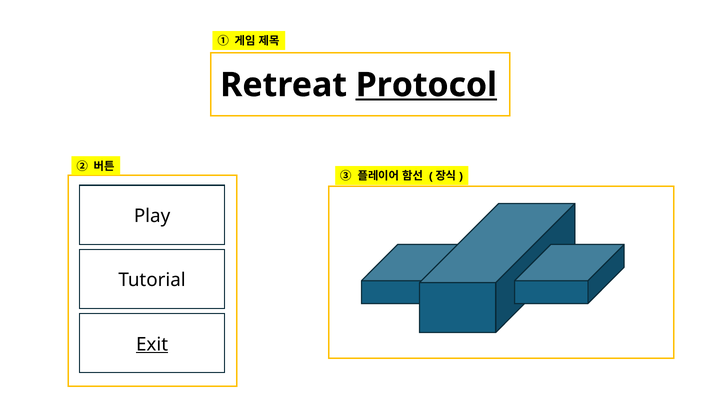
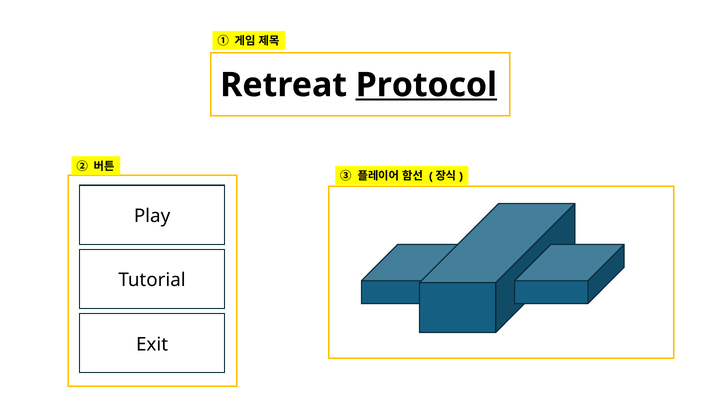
Exit underline: present -> none (152, 344)
